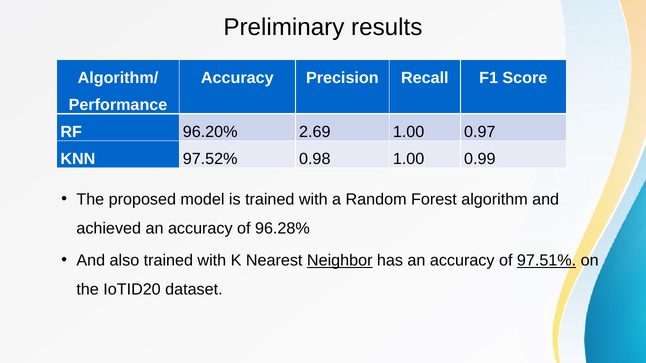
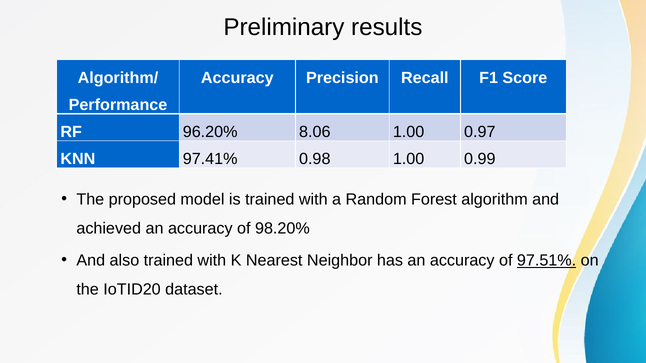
2.69: 2.69 -> 8.06 (315, 132)
97.52%: 97.52% -> 97.41% (210, 159)
96.28%: 96.28% -> 98.20% (282, 228)
Neighbor underline: present -> none (340, 261)
